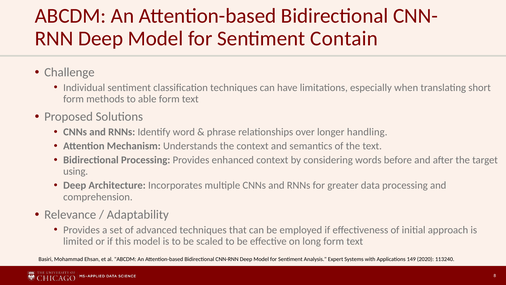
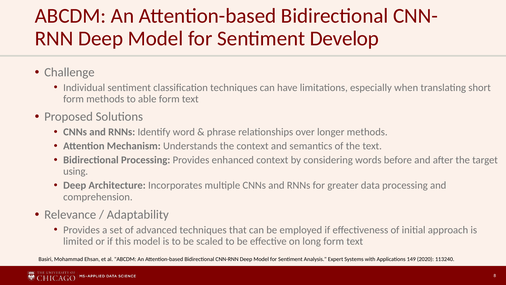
Contain: Contain -> Develop (344, 38)
longer handling: handling -> methods (367, 132)
